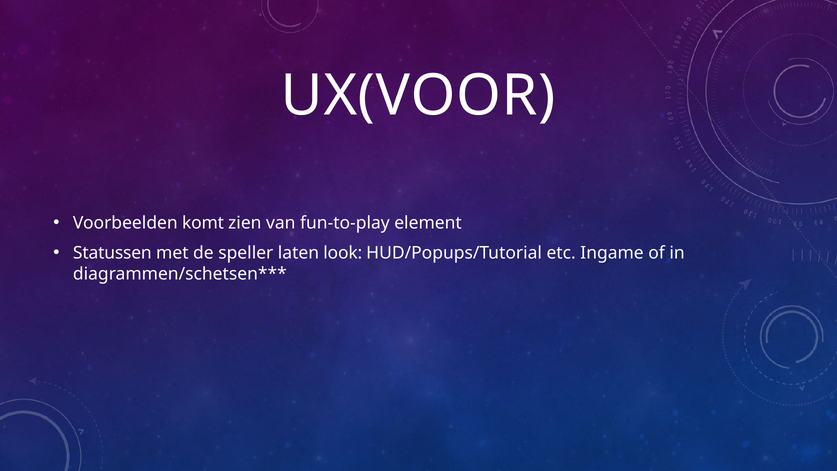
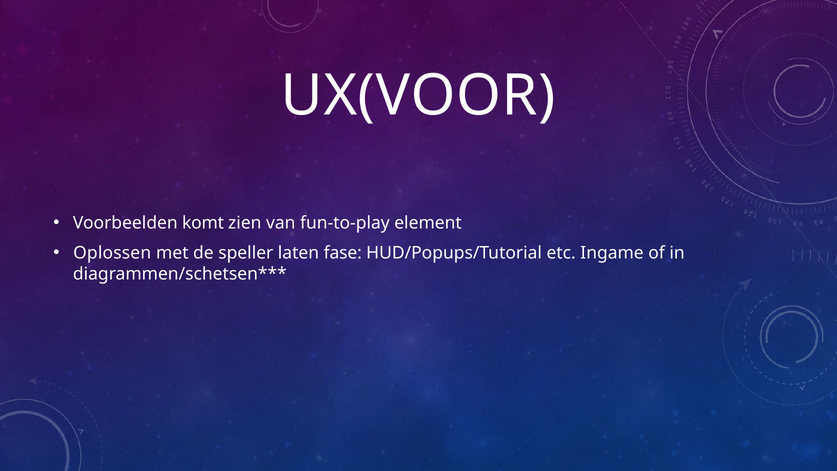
Statussen: Statussen -> Oplossen (112, 253)
look: look -> fase (343, 253)
